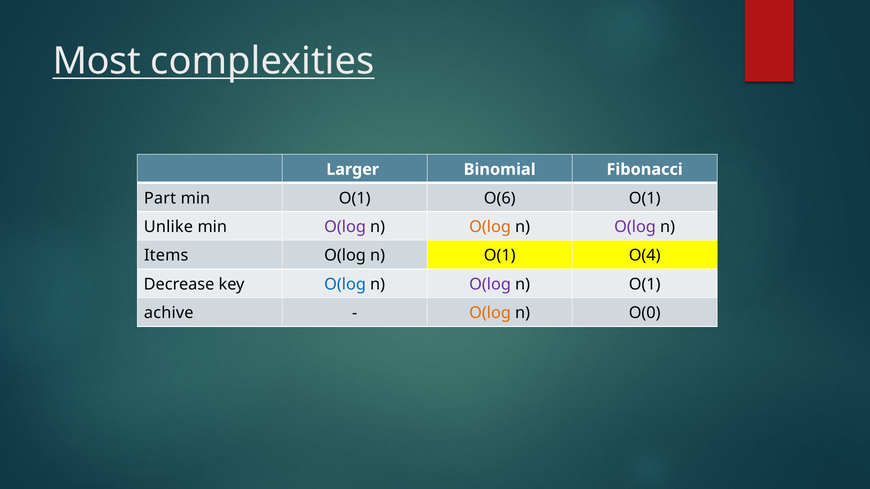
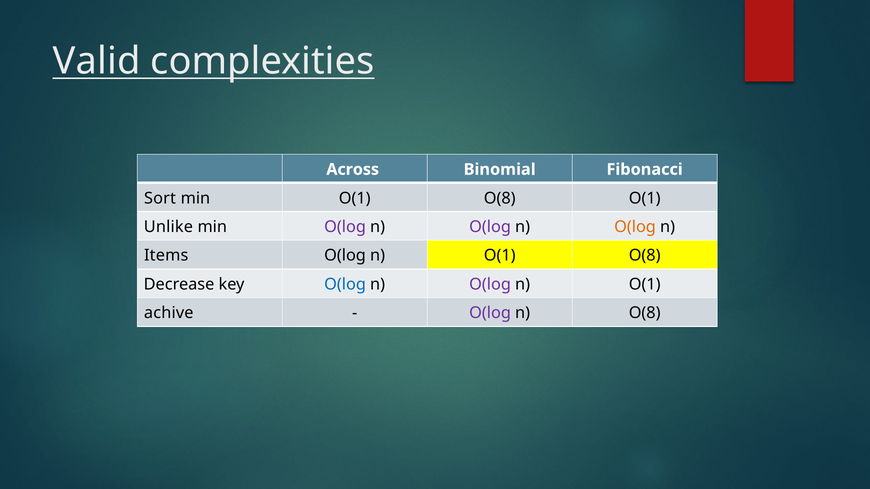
Most: Most -> Valid (97, 61)
Larger: Larger -> Across (353, 170)
Part: Part -> Sort (160, 198)
min O(1 O(6: O(6 -> O(8 (500, 198)
O(log colour: orange -> purple (490, 227)
O(log colour: purple -> orange (635, 227)
n O(1 O(4: O(4 -> O(8 (645, 256)
O(log colour: orange -> purple (490, 313)
n O(0: O(0 -> O(8 (645, 313)
